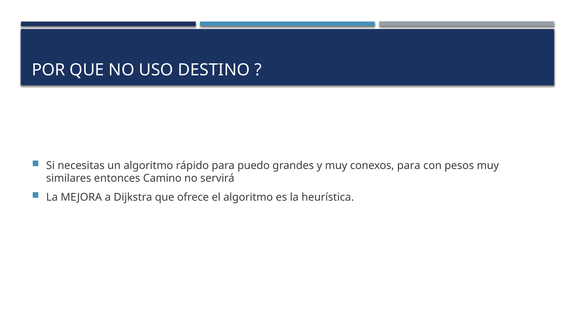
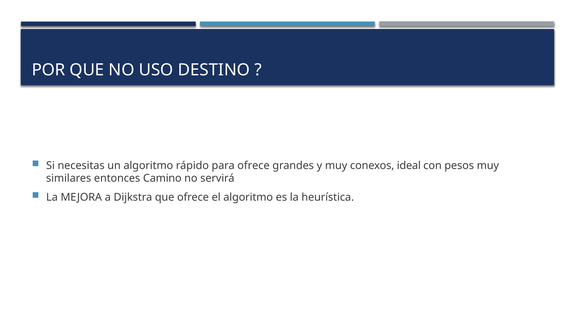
para puedo: puedo -> ofrece (254, 165)
conexos para: para -> ideal (409, 165)
